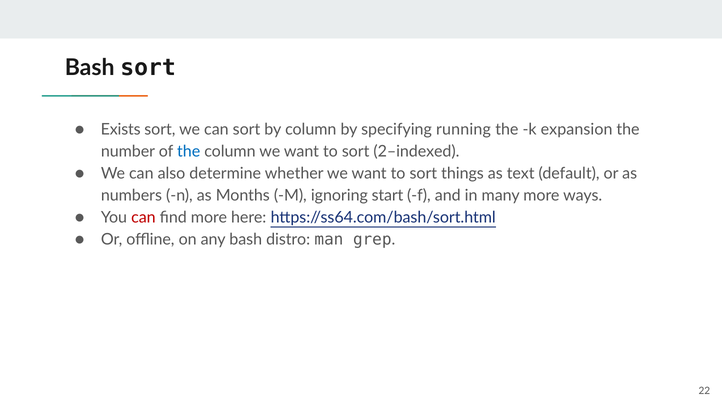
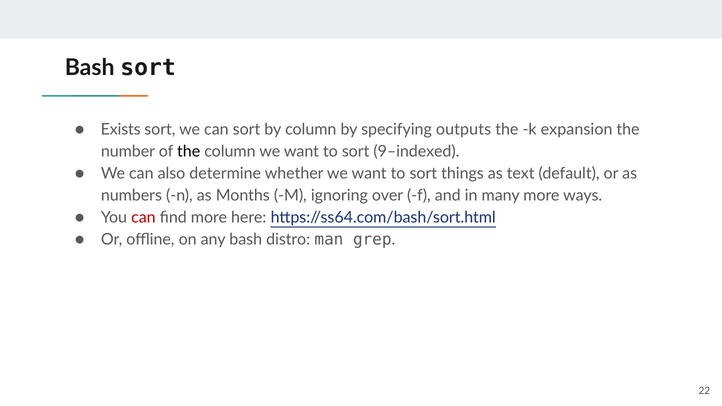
running: running -> outputs (463, 129)
the colour: blue -> black (189, 151)
2–indexed: 2–indexed -> 9–indexed (416, 151)
start: start -> over (388, 195)
